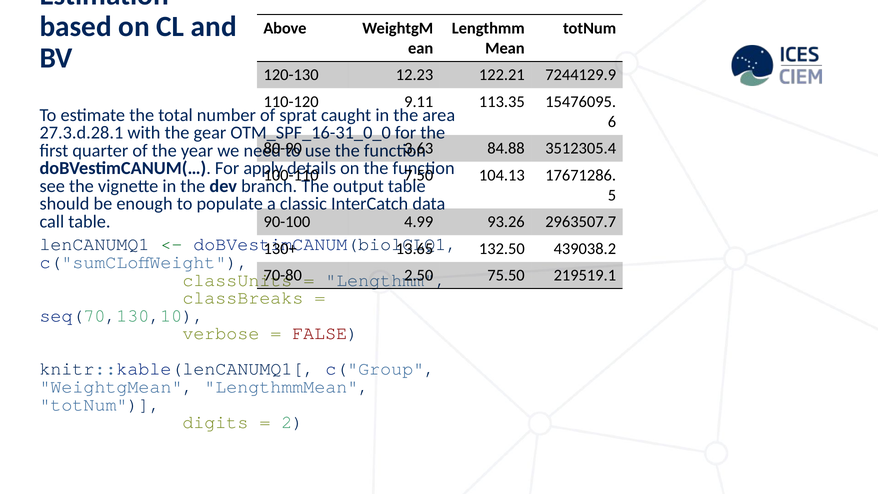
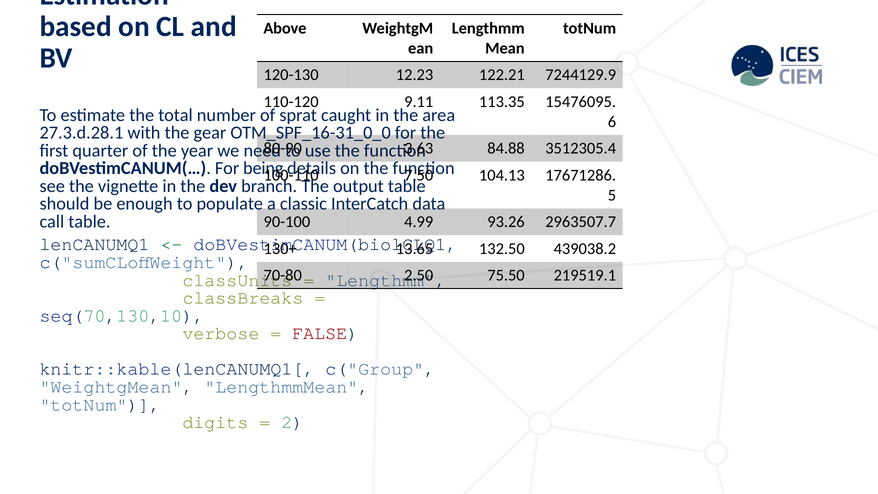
apply: apply -> being (263, 168)
